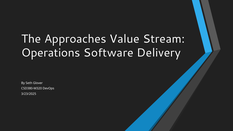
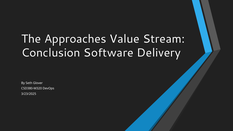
Operations: Operations -> Conclusion (51, 53)
